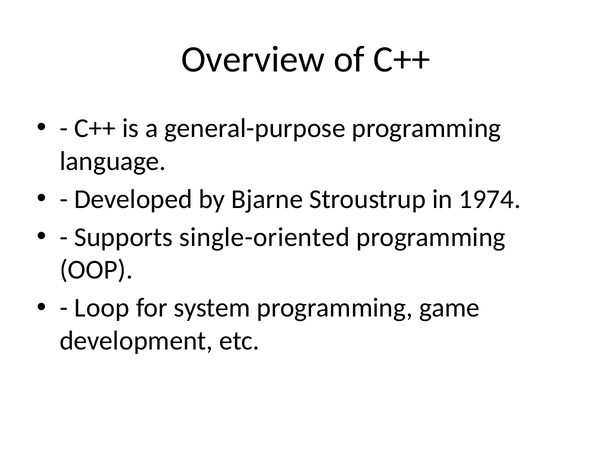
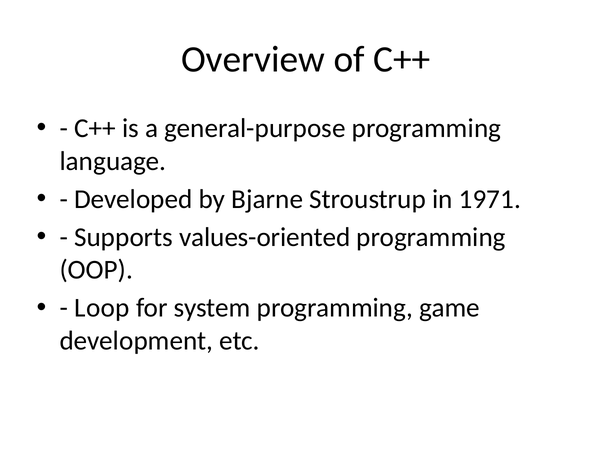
1974: 1974 -> 1971 (490, 199)
single-oriented: single-oriented -> values-oriented (265, 237)
